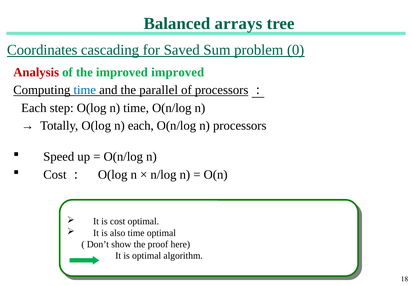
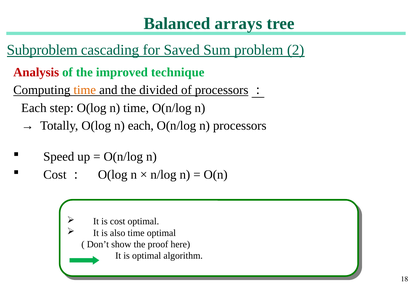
Coordinates: Coordinates -> Subproblem (42, 50)
0: 0 -> 2 (296, 50)
improved improved: improved -> technique (178, 72)
time colour: blue -> orange (85, 90)
parallel: parallel -> divided (159, 90)
